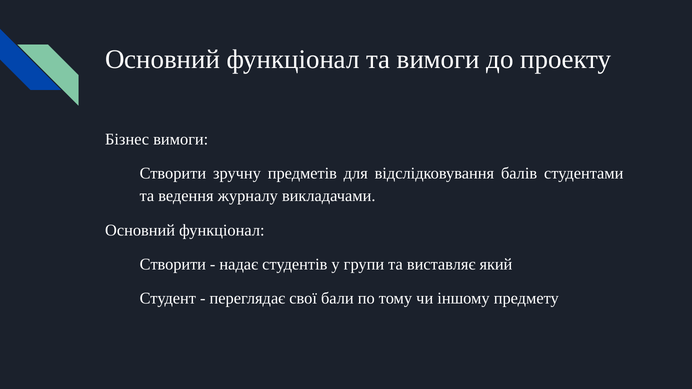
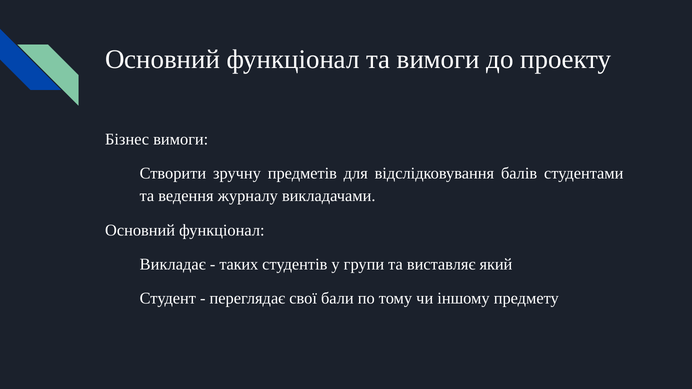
Створити: Створити -> Викладає (173, 264)
надає: надає -> таких (239, 264)
